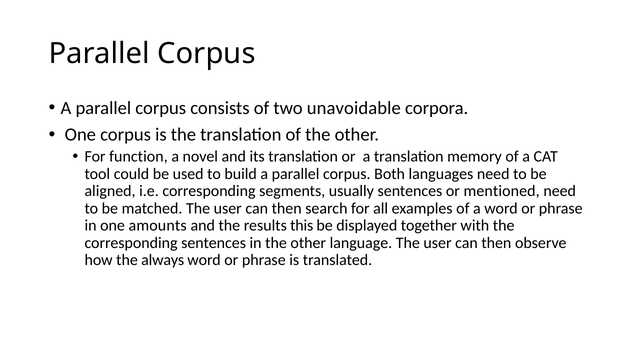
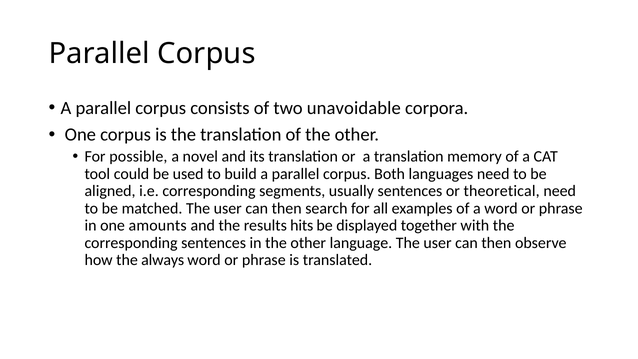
function: function -> possible (138, 157)
mentioned: mentioned -> theoretical (502, 191)
this: this -> hits (302, 225)
